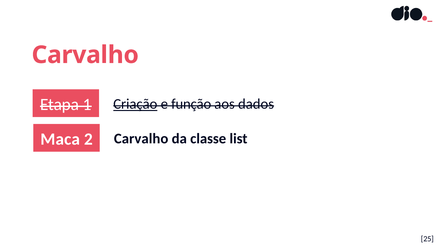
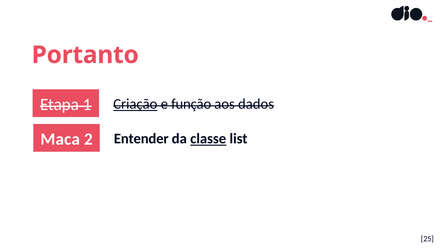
Carvalho: Carvalho -> Portanto (85, 55)
2 Carvalho: Carvalho -> Entender (141, 139)
classe underline: none -> present (208, 139)
